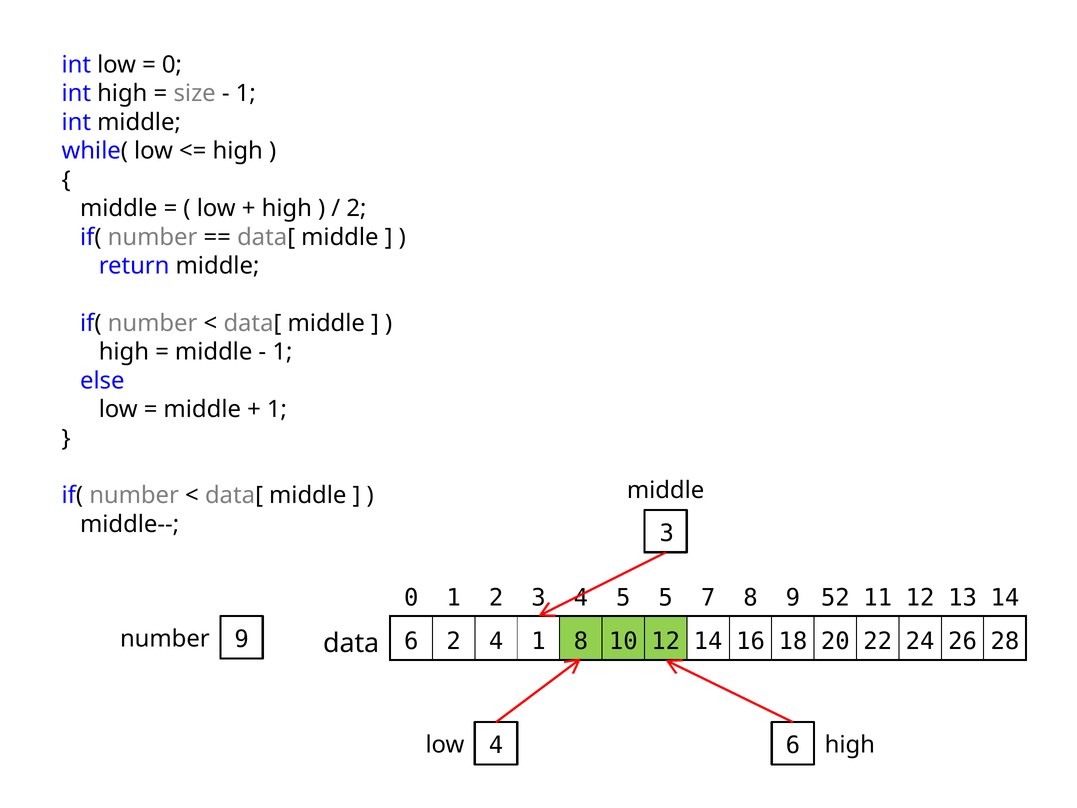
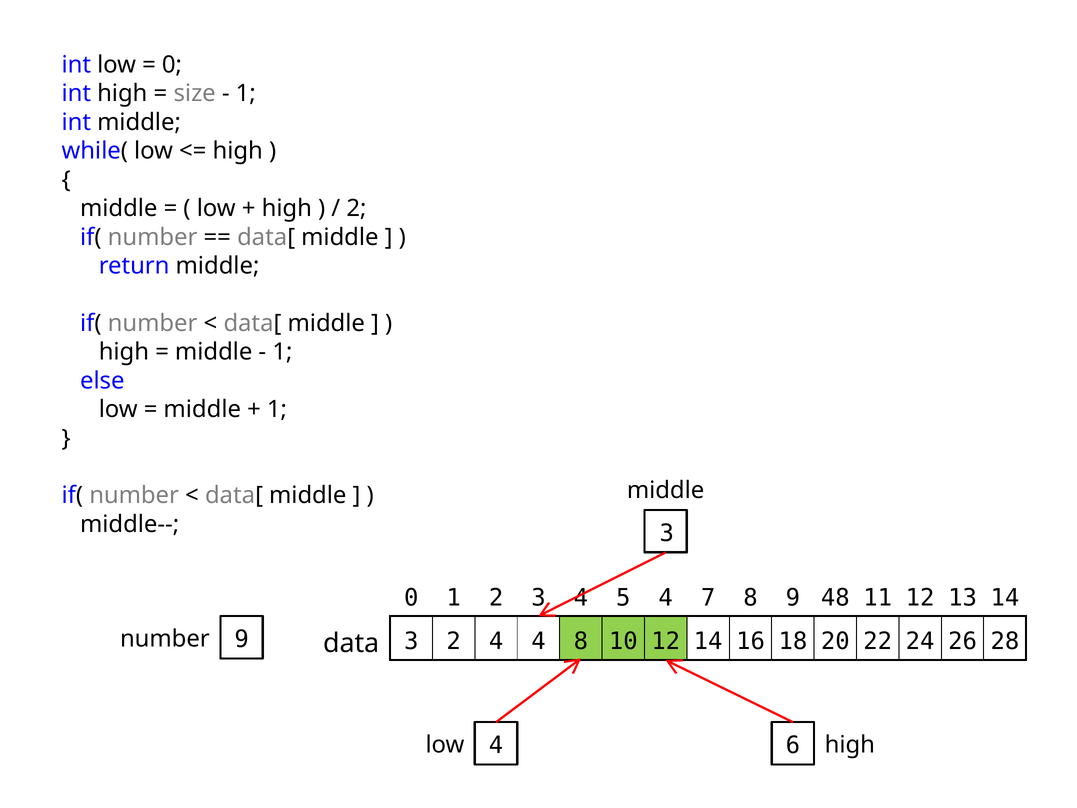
5 5: 5 -> 4 (666, 598)
52: 52 -> 48 (835, 598)
data 6: 6 -> 3 (411, 641)
4 1: 1 -> 4 (538, 641)
